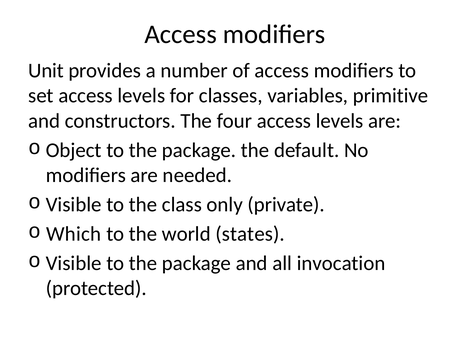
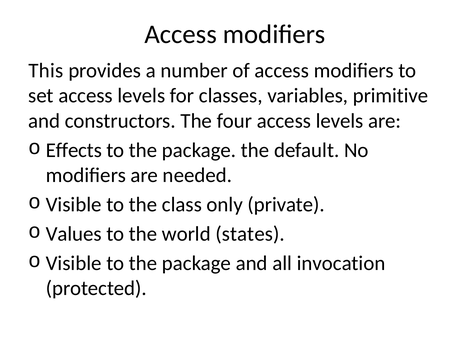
Unit: Unit -> This (46, 70)
Object: Object -> Effects (74, 150)
Which: Which -> Values (74, 234)
